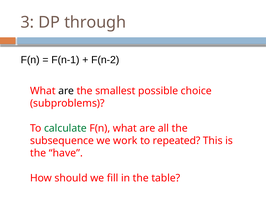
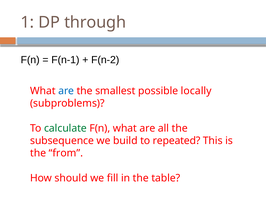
3: 3 -> 1 (27, 22)
are colour: black -> blue (66, 91)
choice: choice -> locally (196, 91)
work: work -> build (125, 140)
have: have -> from (66, 153)
